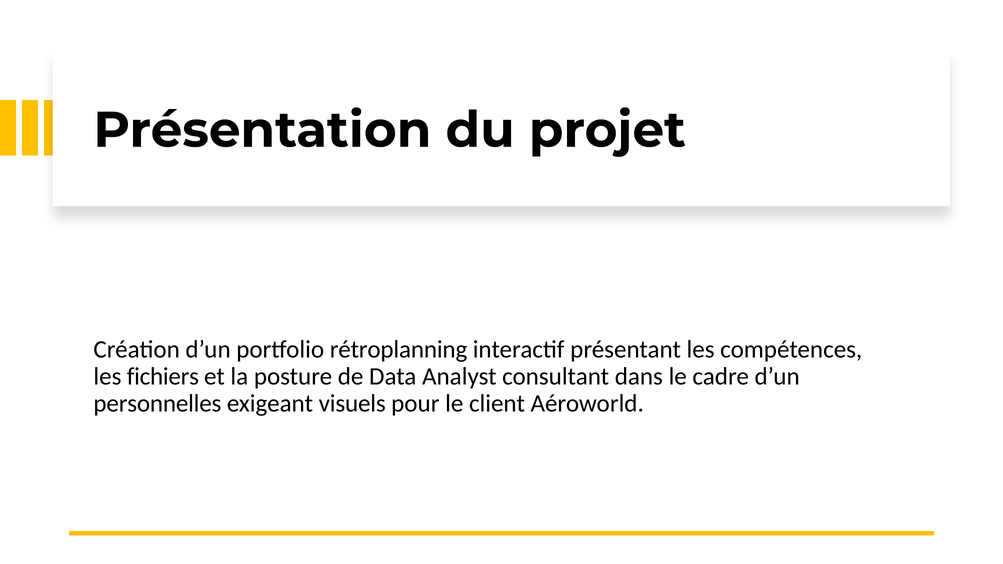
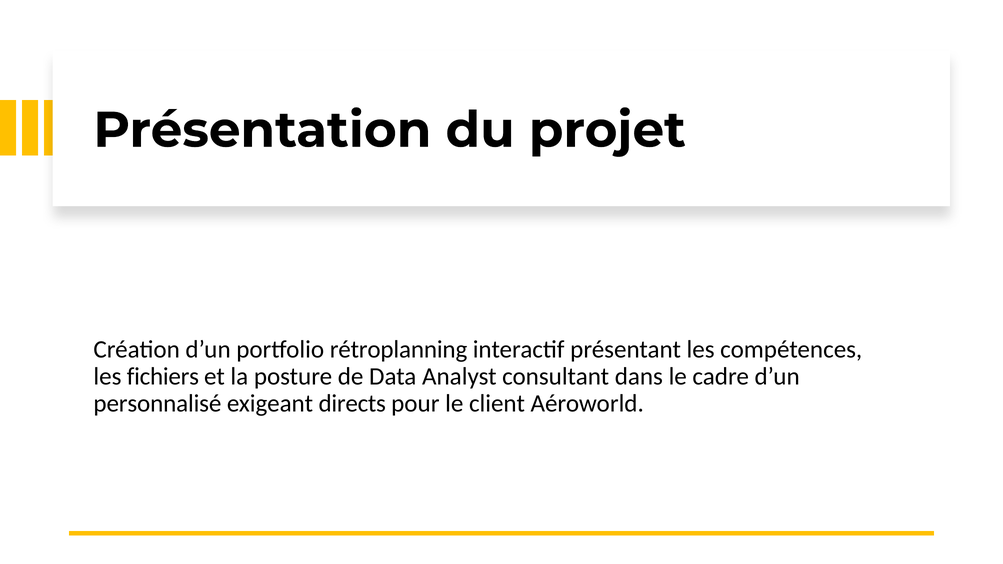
personnelles: personnelles -> personnalisé (157, 404)
visuels: visuels -> directs (352, 404)
